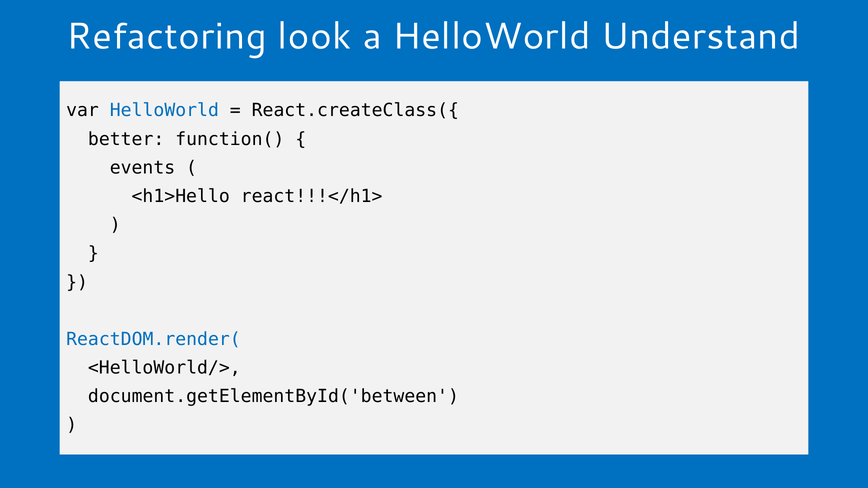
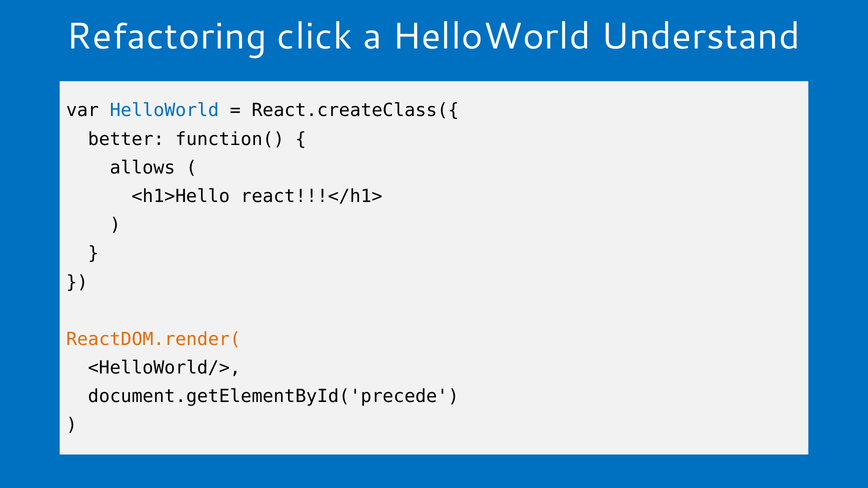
look: look -> click (315, 37)
events: events -> allows (142, 168)
ReactDOM.render( colour: blue -> orange (153, 339)
document.getElementById('between: document.getElementById('between -> document.getElementById('precede (273, 397)
